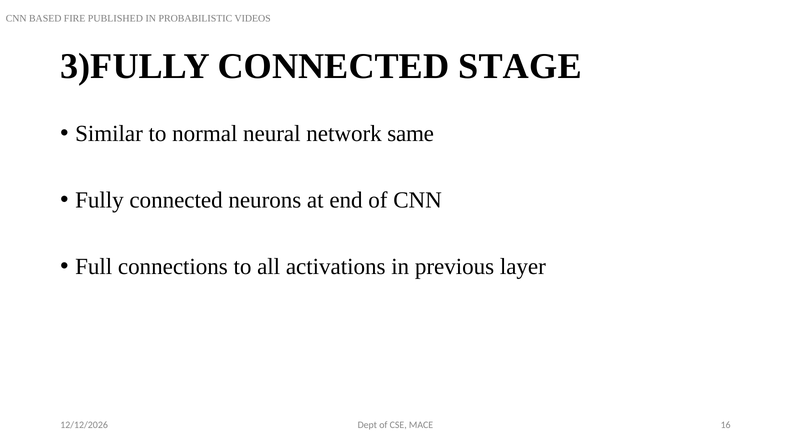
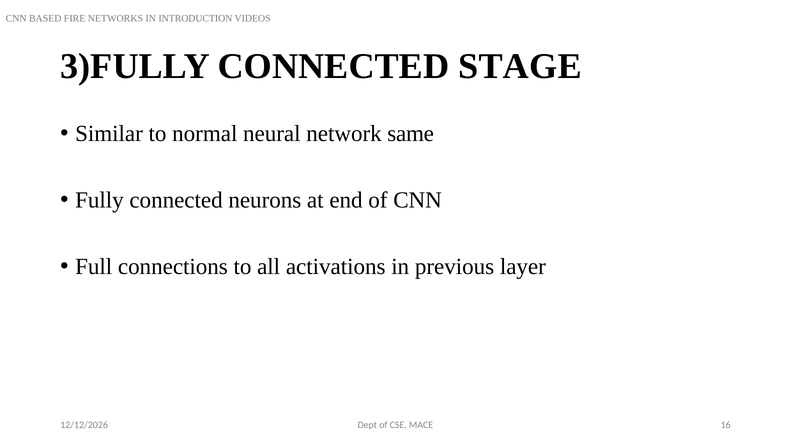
PUBLISHED: PUBLISHED -> NETWORKS (115, 18)
PROBABILISTIC: PROBABILISTIC -> INTRODUCTION (195, 18)
